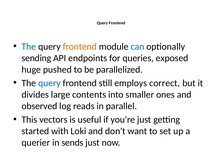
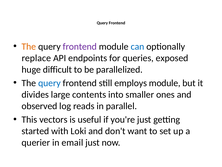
The colour: blue -> orange (29, 46)
frontend colour: orange -> purple (80, 46)
sending: sending -> replace (36, 58)
pushed: pushed -> difficult (57, 69)
employs correct: correct -> module (165, 83)
sends: sends -> email (72, 142)
